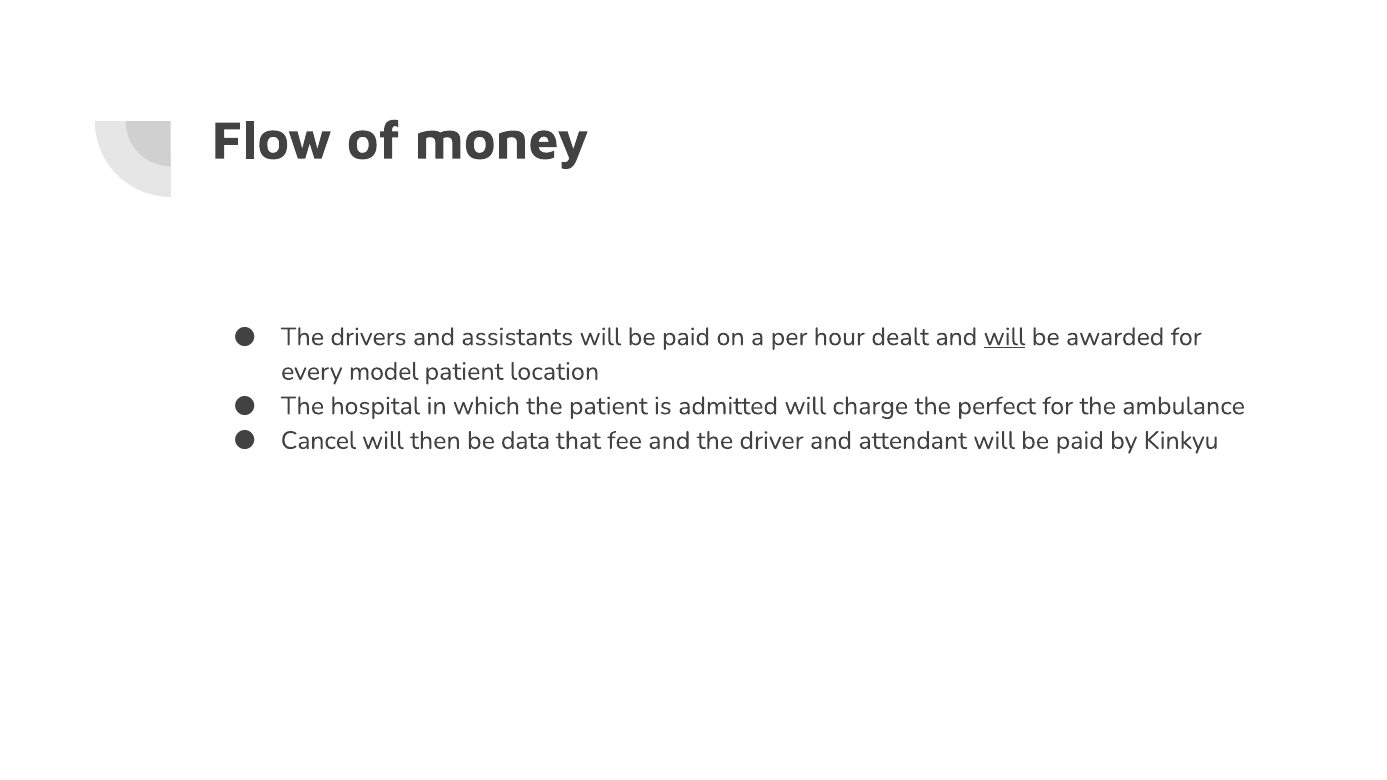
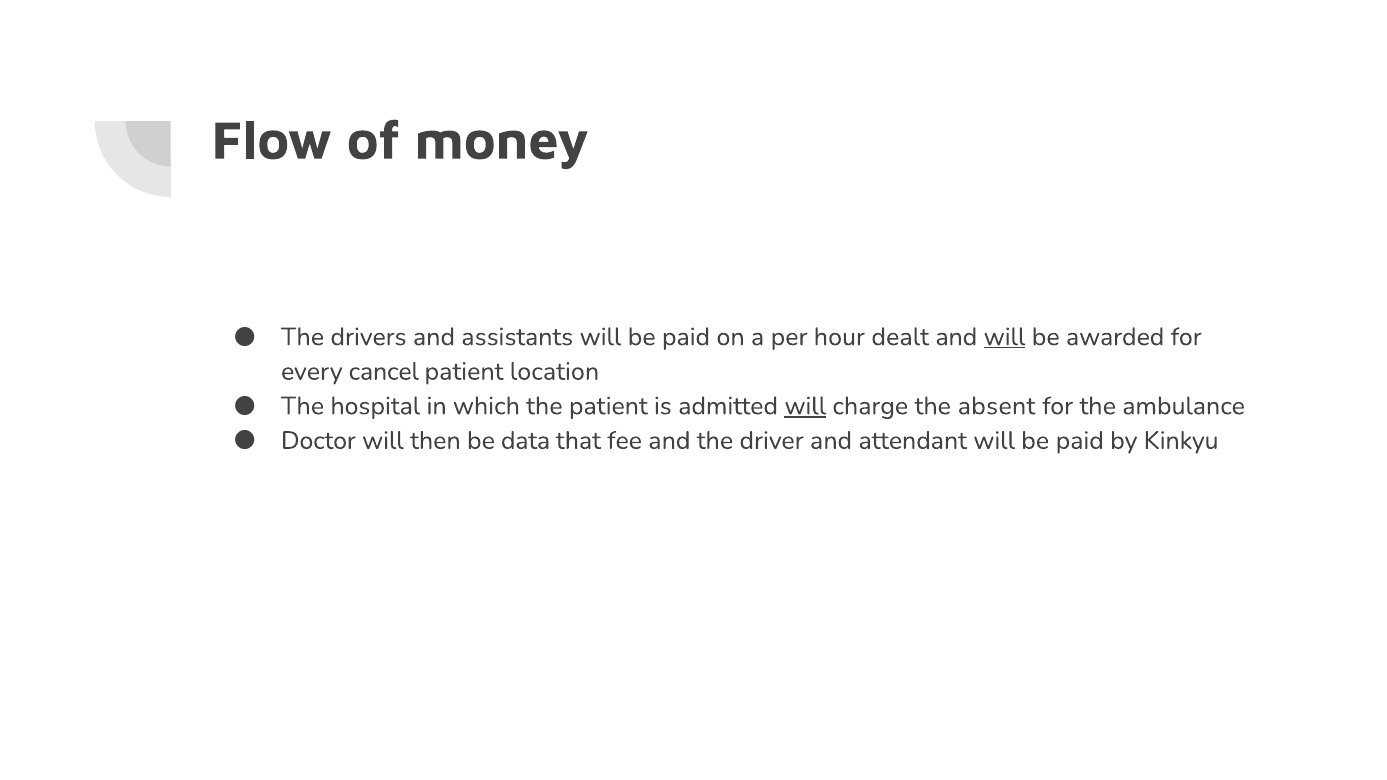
model: model -> cancel (384, 372)
will underline: none -> present (805, 406)
perfect: perfect -> absent (996, 406)
Cancel: Cancel -> Doctor (318, 441)
